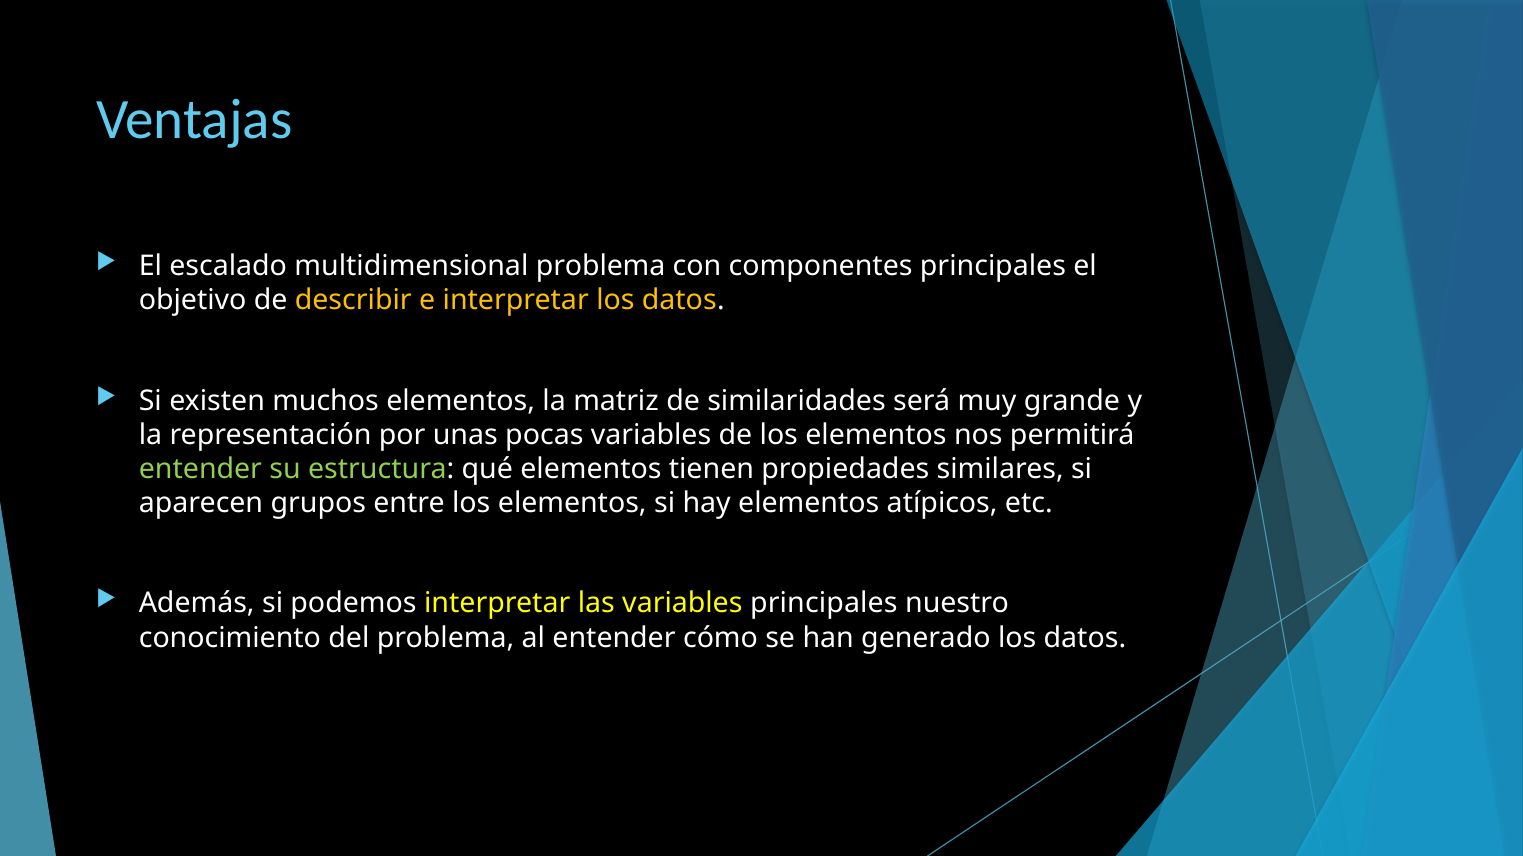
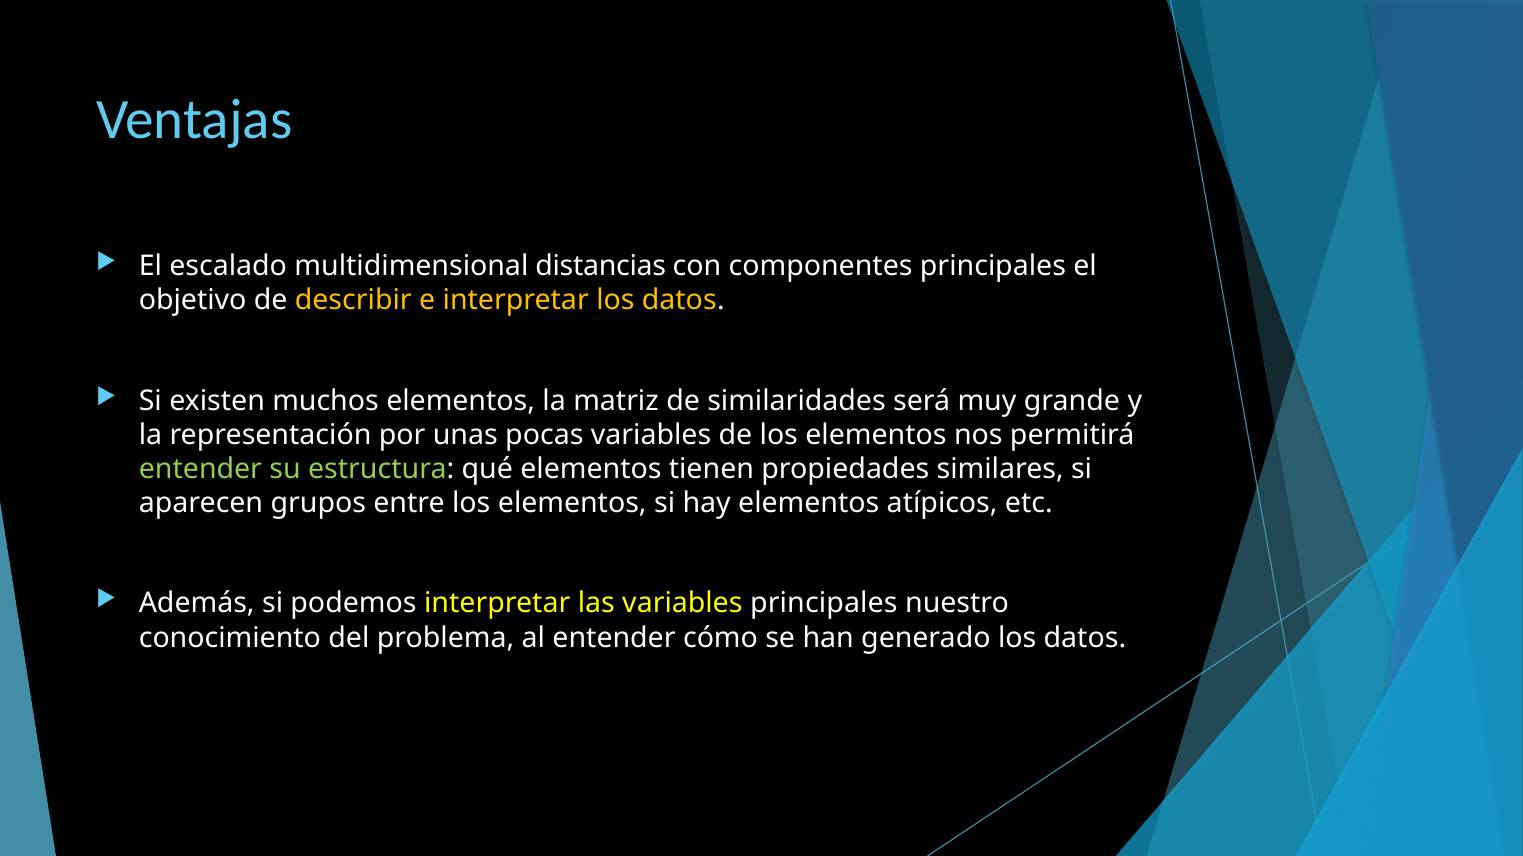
multidimensional problema: problema -> distancias (601, 266)
